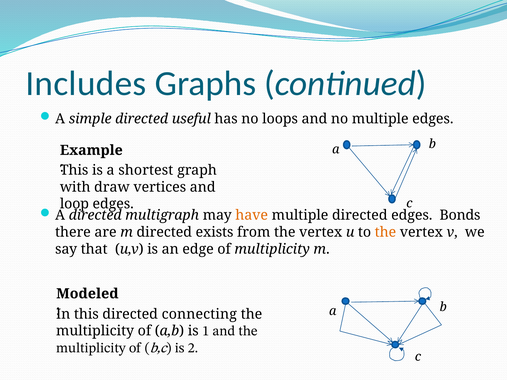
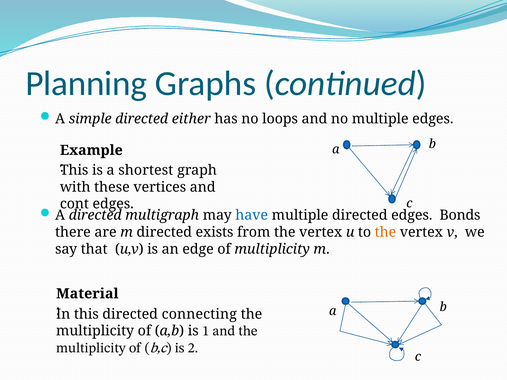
Includes: Includes -> Planning (86, 84)
useful: useful -> either (191, 119)
draw: draw -> these (112, 187)
loop: loop -> cont (74, 204)
have colour: orange -> blue (252, 215)
Modeled: Modeled -> Material (87, 294)
